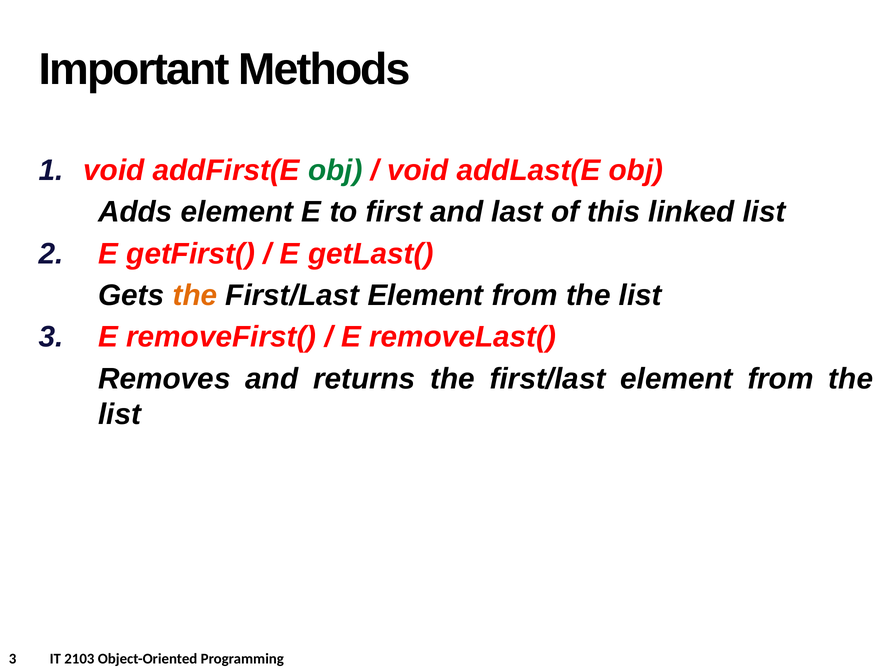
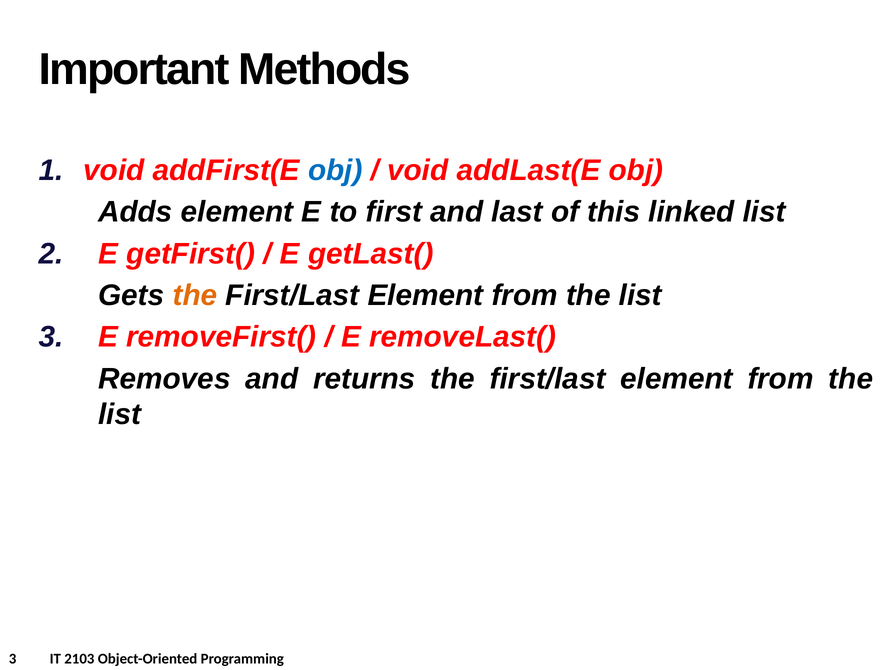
obj colour: green -> blue (335, 170)
